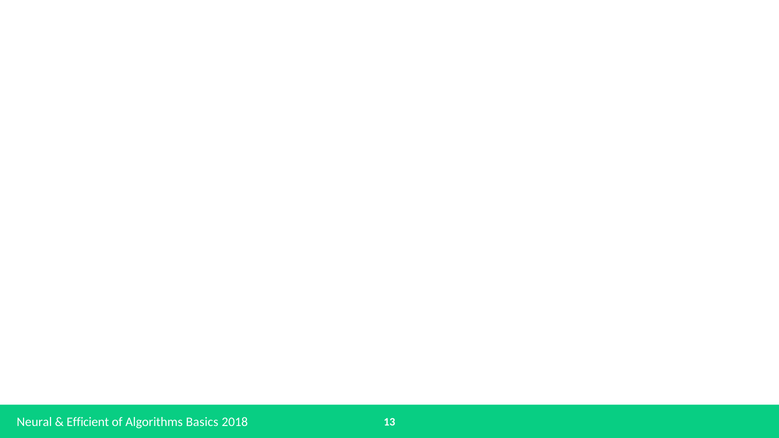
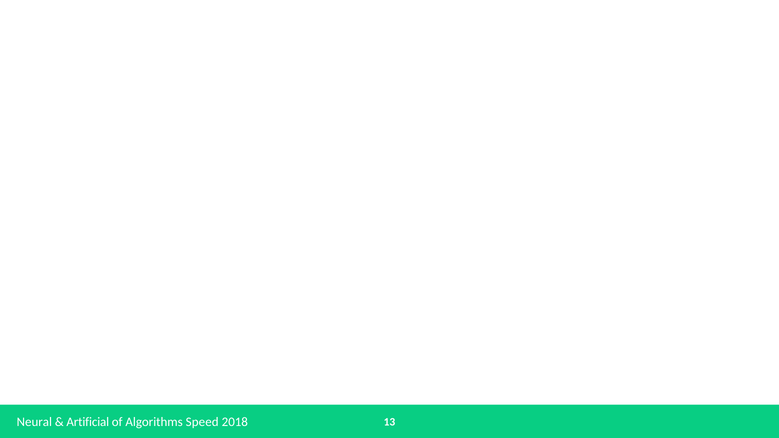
Efficient: Efficient -> Artificial (88, 422)
Basics: Basics -> Speed (202, 422)
